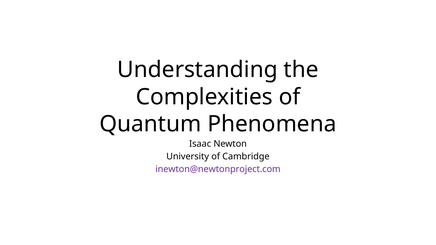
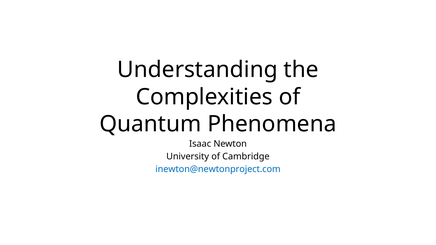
inewton@newtonproject.com colour: purple -> blue (218, 169)
